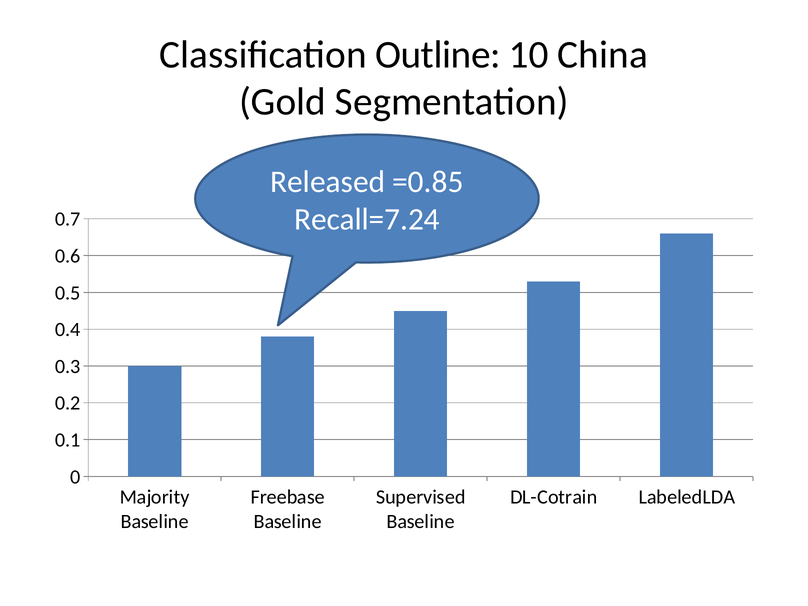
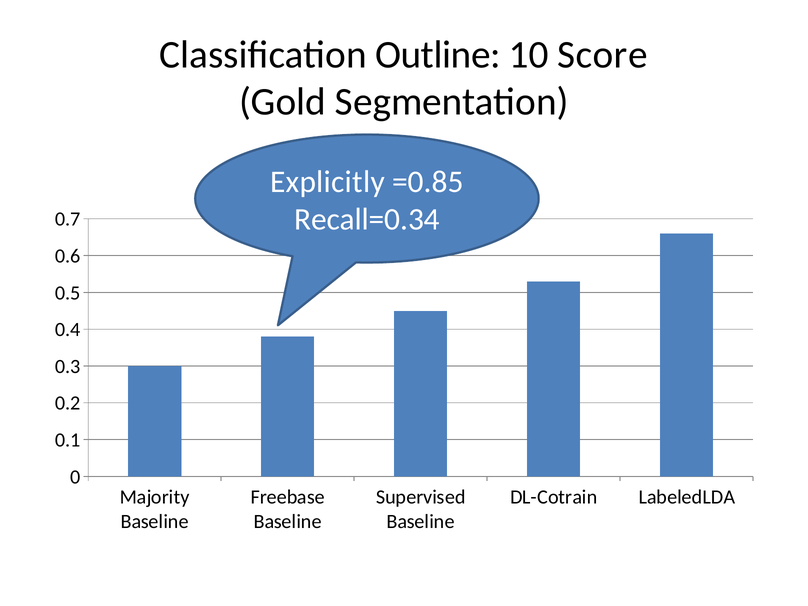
China: China -> Score (603, 55)
Released: Released -> Explicitly (328, 182)
Recall=7.24: Recall=7.24 -> Recall=0.34 (367, 220)
